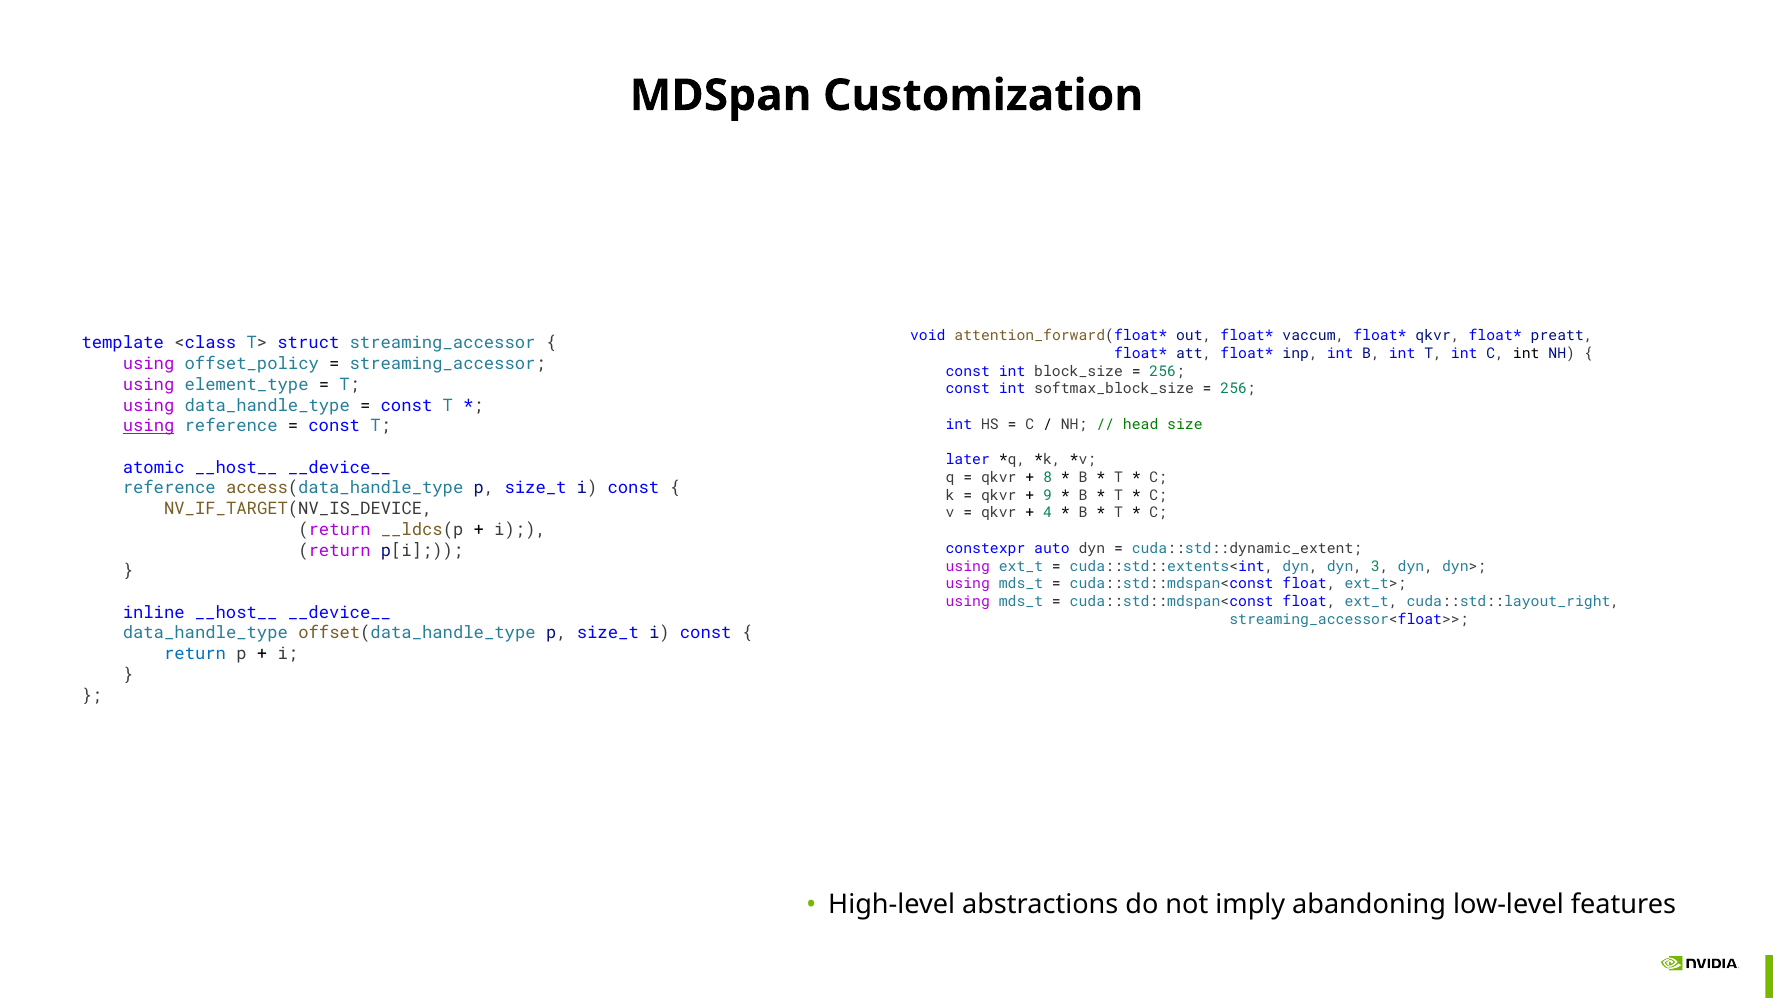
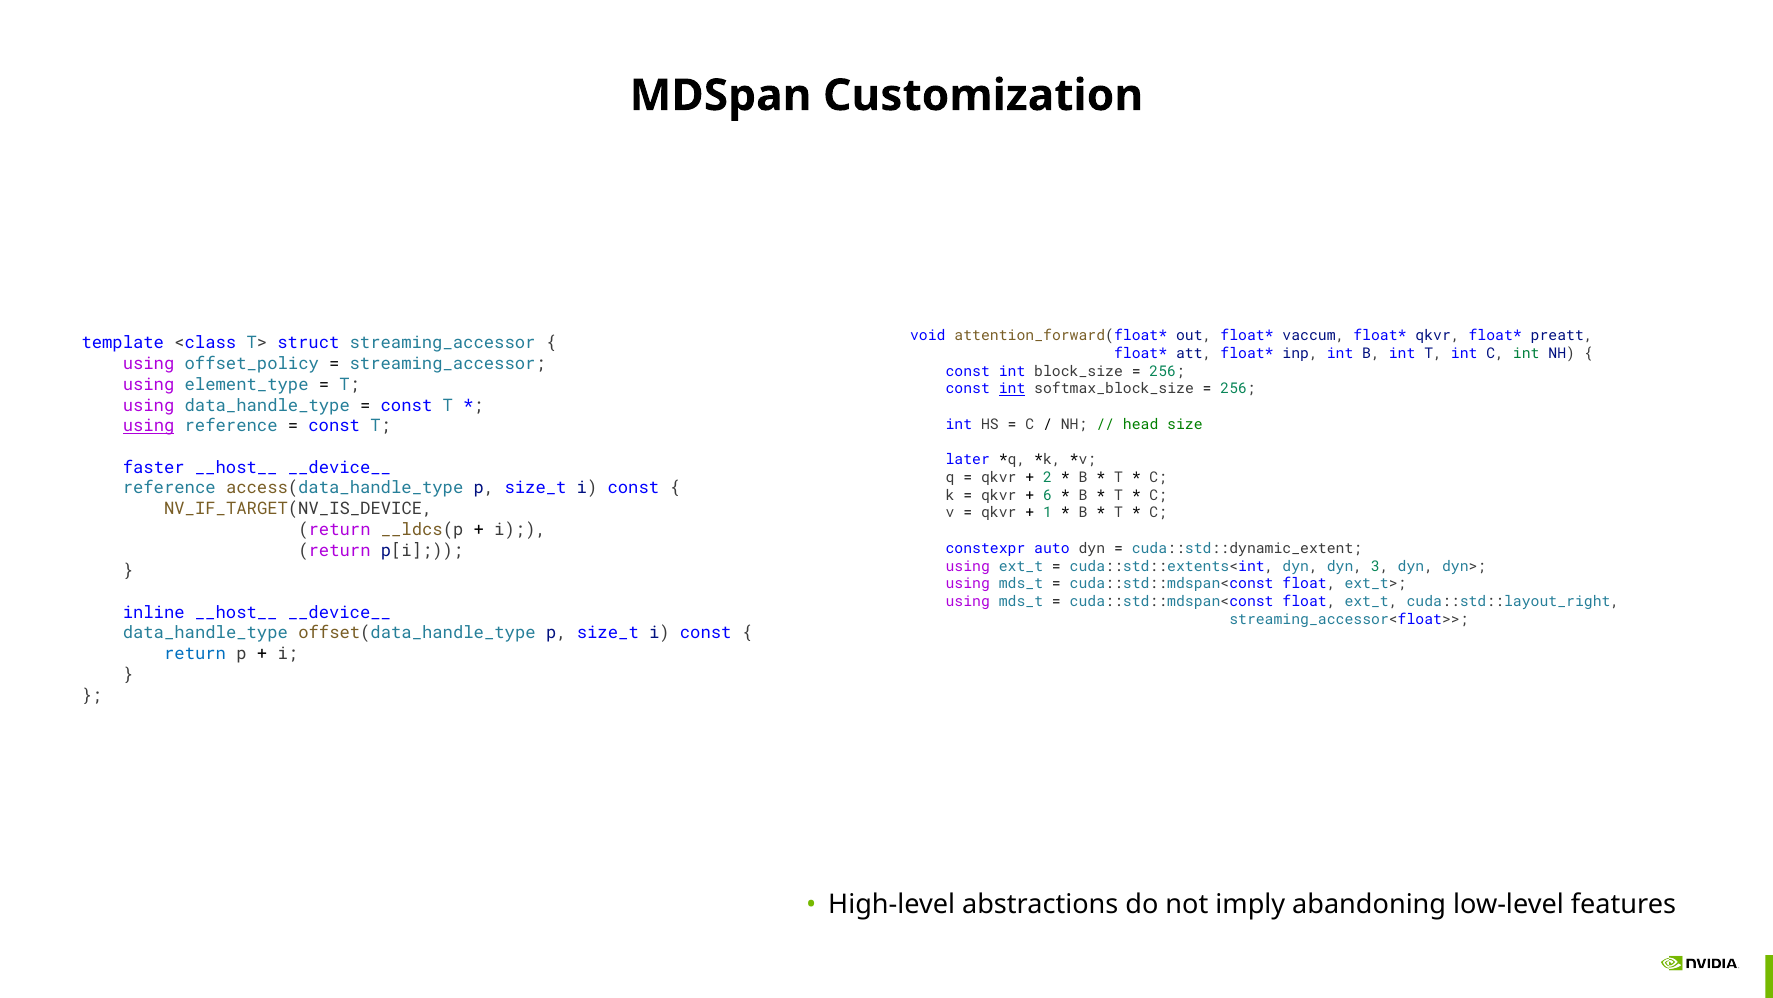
int colour: black -> green (1526, 353)
int underline: none -> present (1012, 389)
atomic: atomic -> faster (154, 467)
8: 8 -> 2 (1048, 477)
9: 9 -> 6 (1048, 495)
4: 4 -> 1 (1048, 513)
